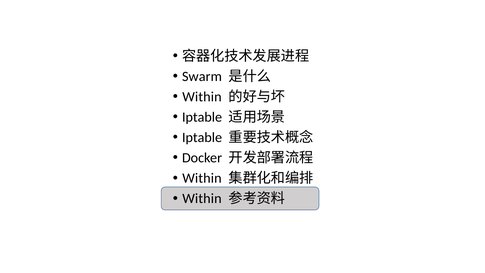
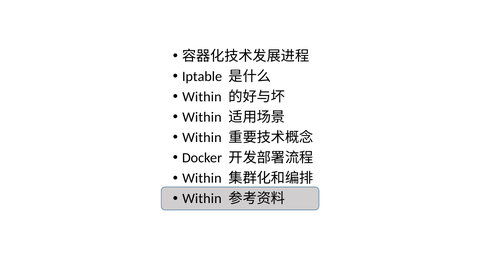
Swarm: Swarm -> Iptable (202, 76)
Iptable: Iptable -> Within (202, 117)
Iptable: Iptable -> Within (202, 137)
